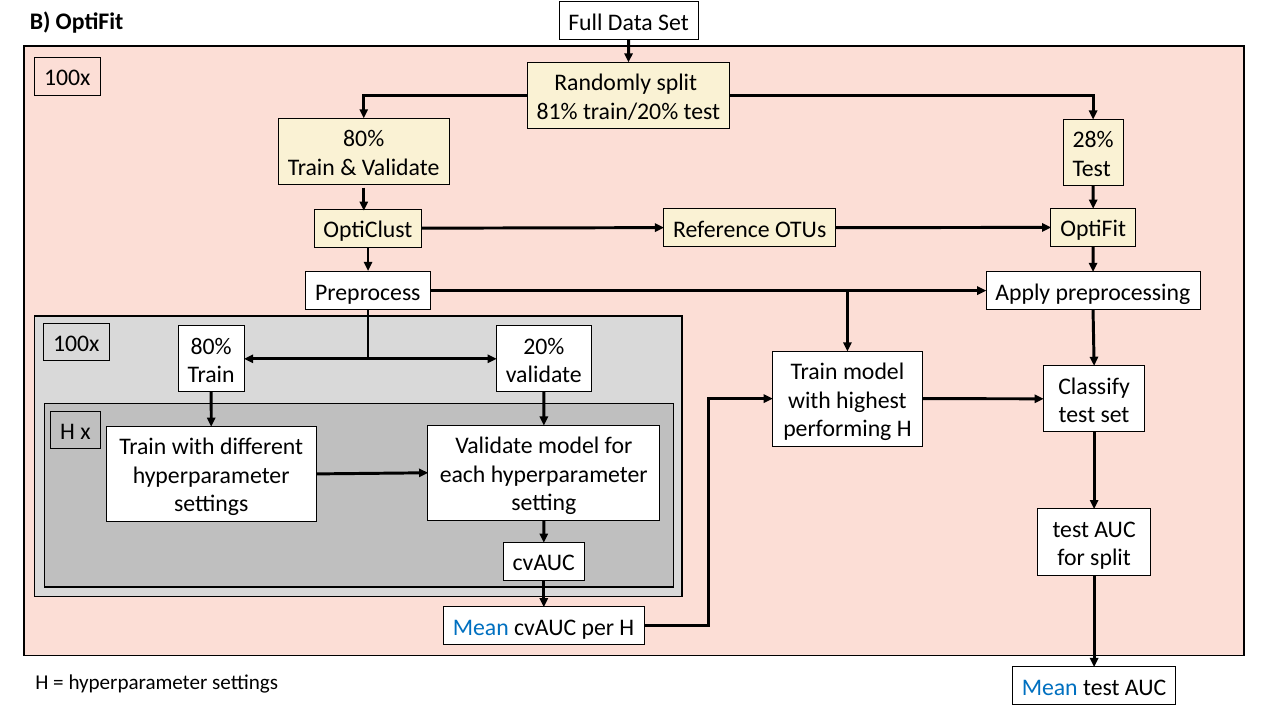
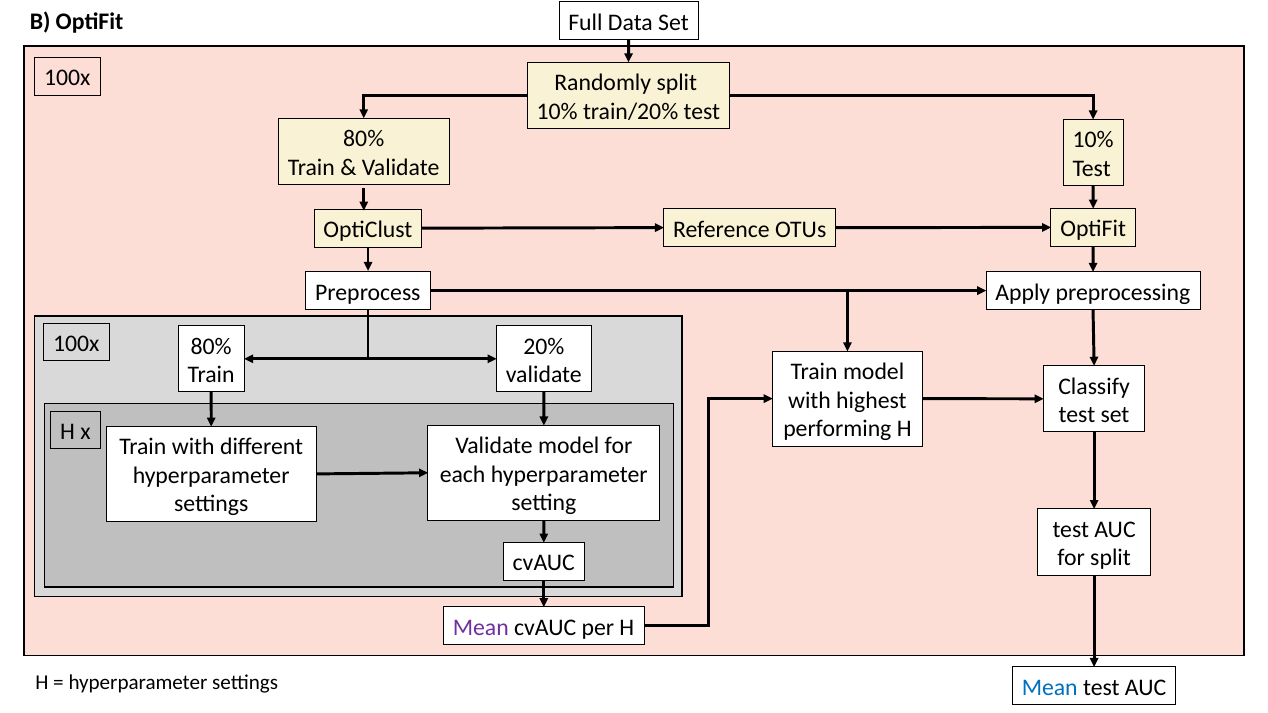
81%: 81% -> 10% (557, 111)
28%: 28% -> 10% (1093, 140)
Mean colour: blue -> purple (481, 628)
